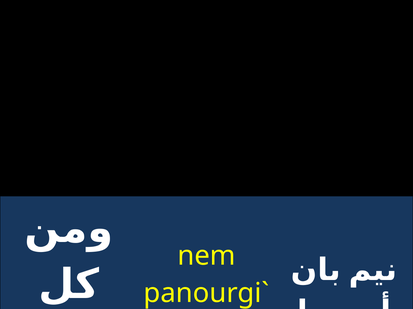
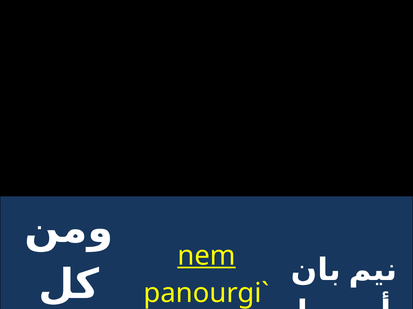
nem underline: none -> present (206, 256)
